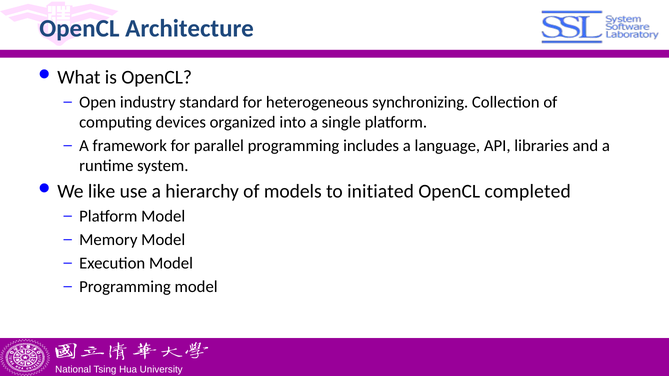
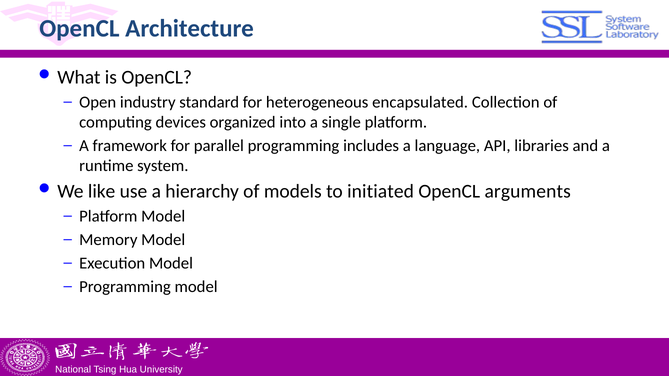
synchronizing: synchronizing -> encapsulated (420, 102)
completed: completed -> arguments (528, 192)
